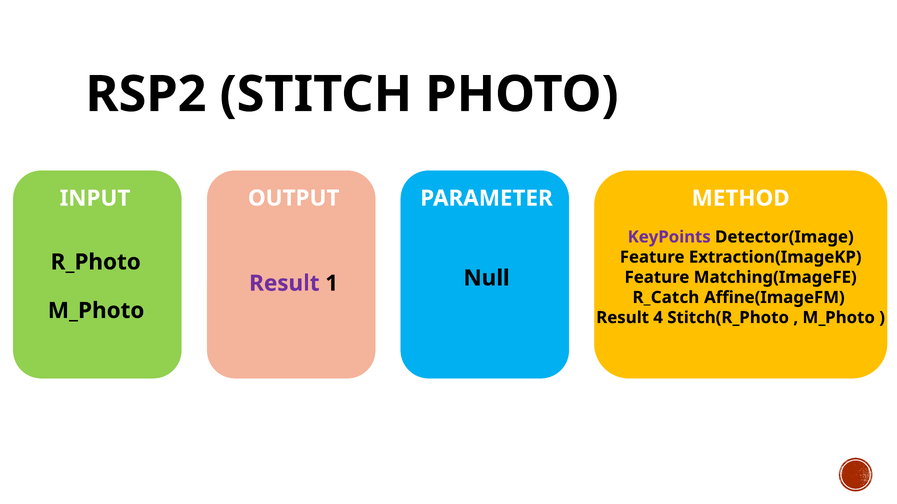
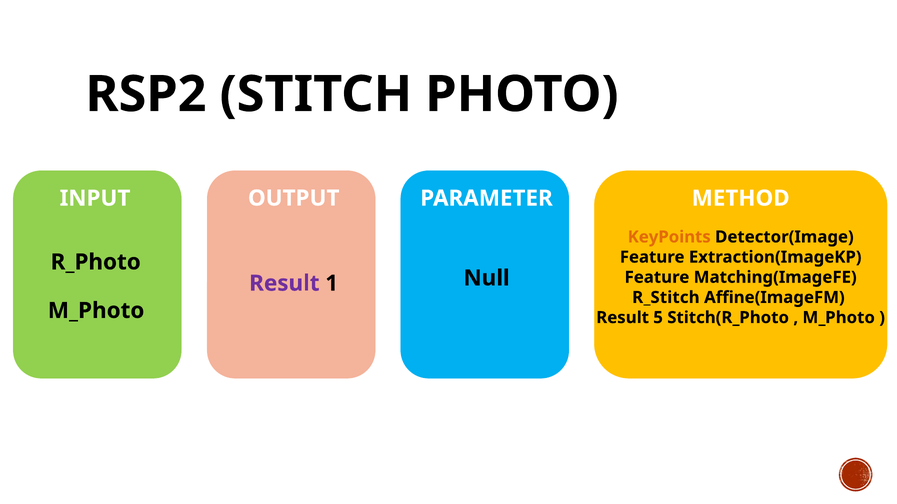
KeyPoints colour: purple -> orange (669, 237)
R_Catch: R_Catch -> R_Stitch (666, 298)
4: 4 -> 5 (658, 318)
